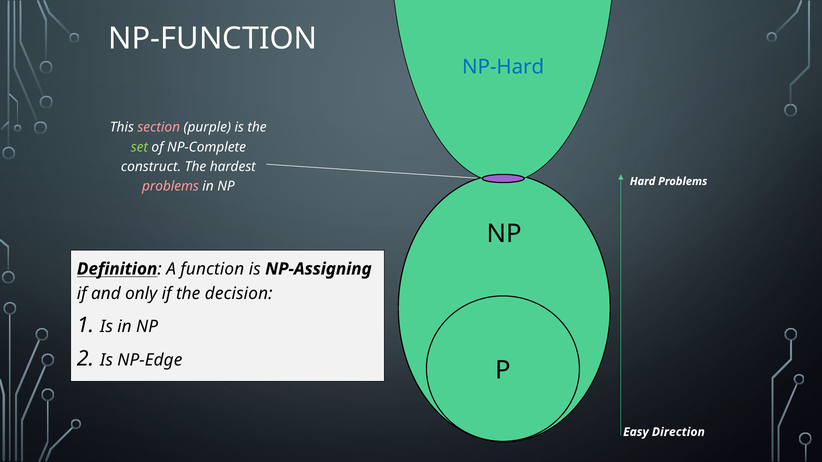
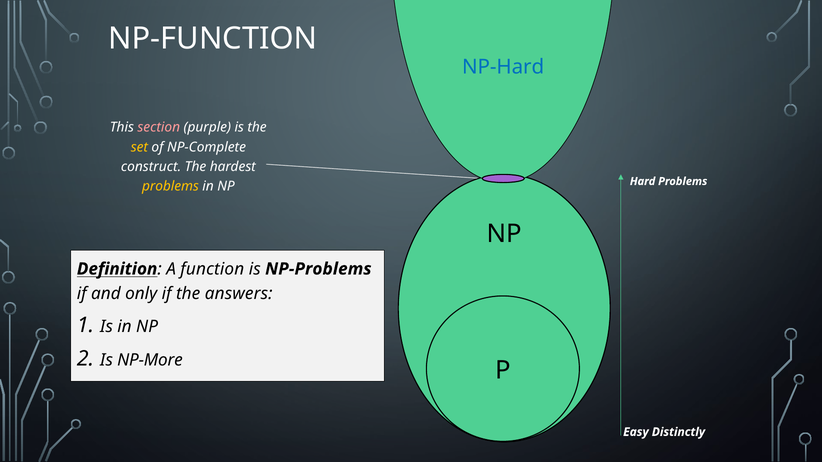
set colour: light green -> yellow (139, 147)
problems colour: pink -> yellow (170, 187)
NP-Assigning: NP-Assigning -> NP-Problems (318, 269)
decision: decision -> answers (239, 294)
NP-Edge: NP-Edge -> NP-More (150, 360)
Direction: Direction -> Distinctly (678, 432)
